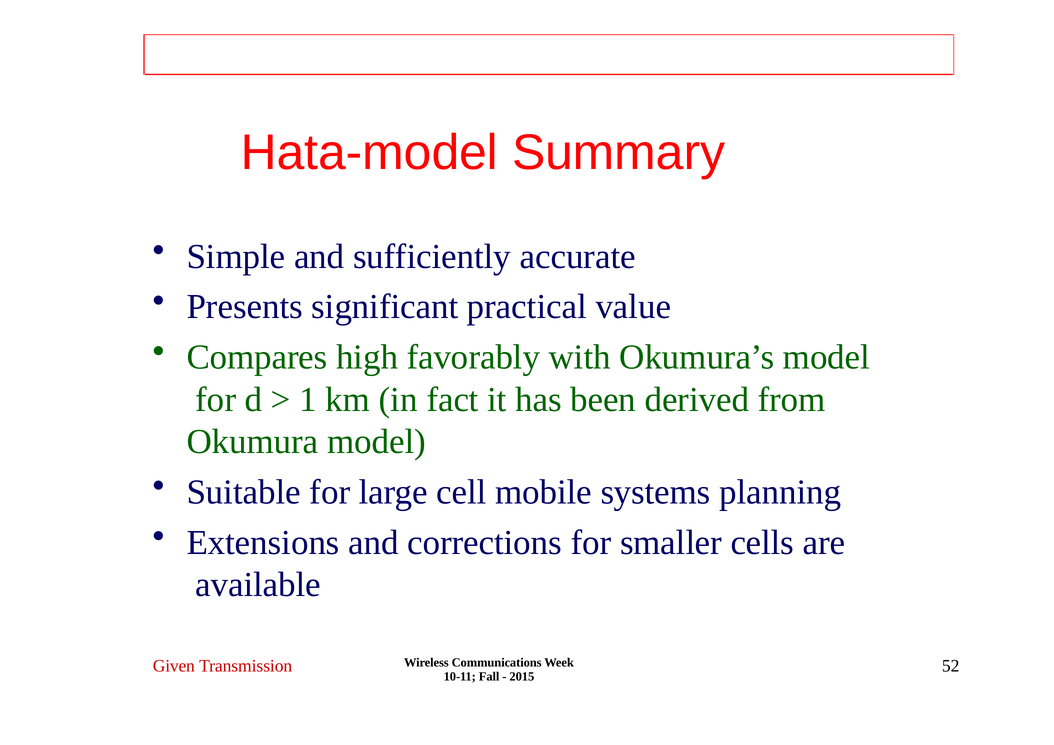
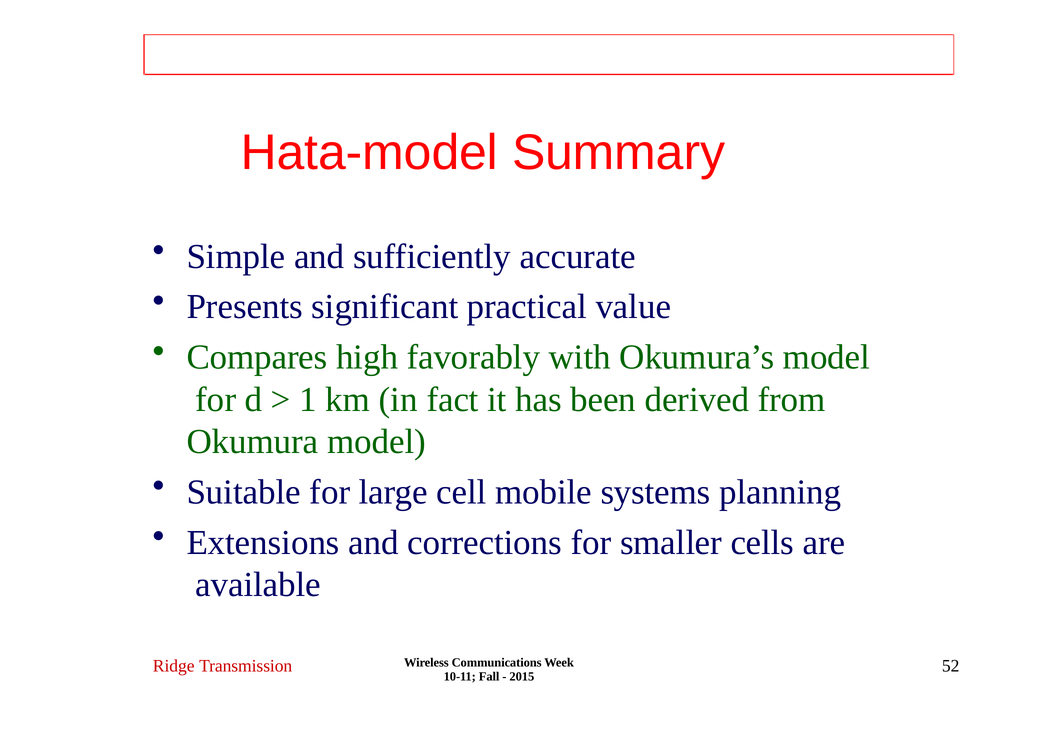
Given: Given -> Ridge (174, 666)
